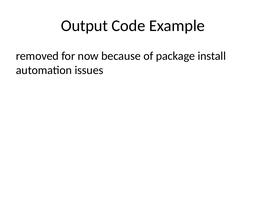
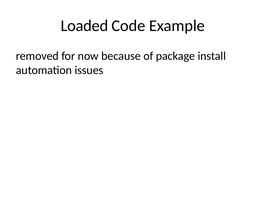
Output: Output -> Loaded (84, 26)
